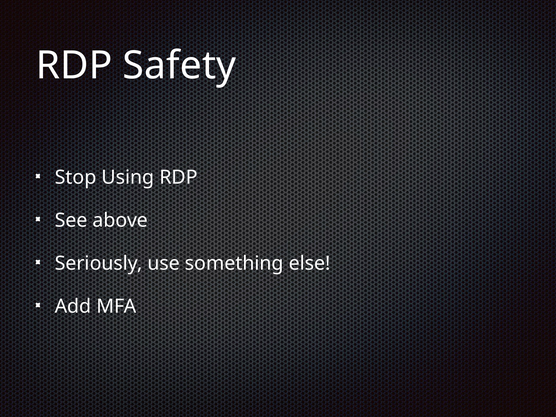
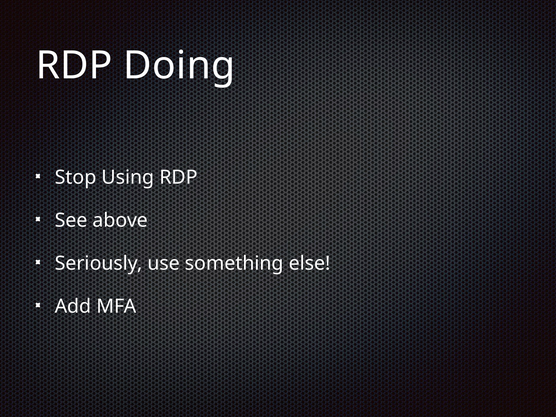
Safety: Safety -> Doing (179, 66)
